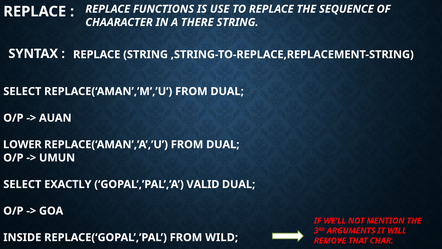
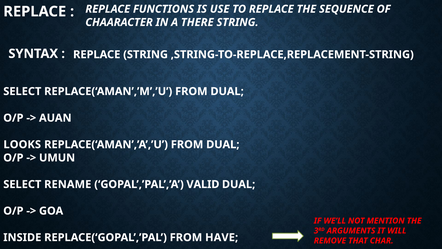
LOWER: LOWER -> LOOKS (22, 144)
EXACTLY: EXACTLY -> RENAME (68, 184)
WILD: WILD -> HAVE (222, 237)
